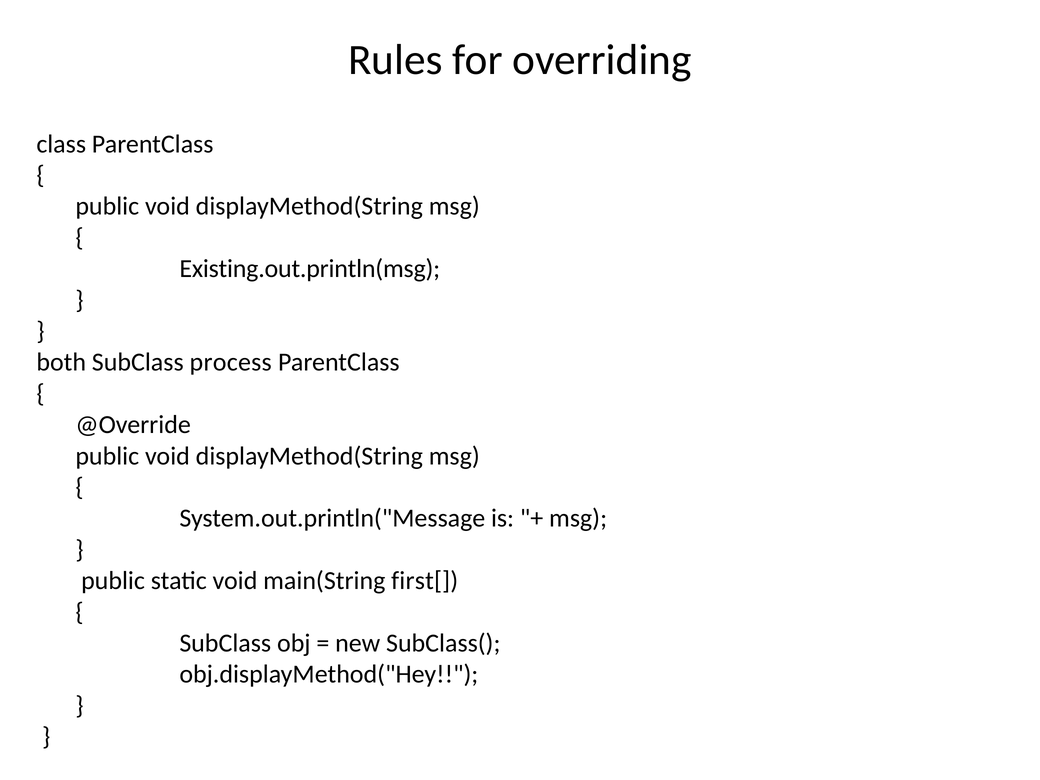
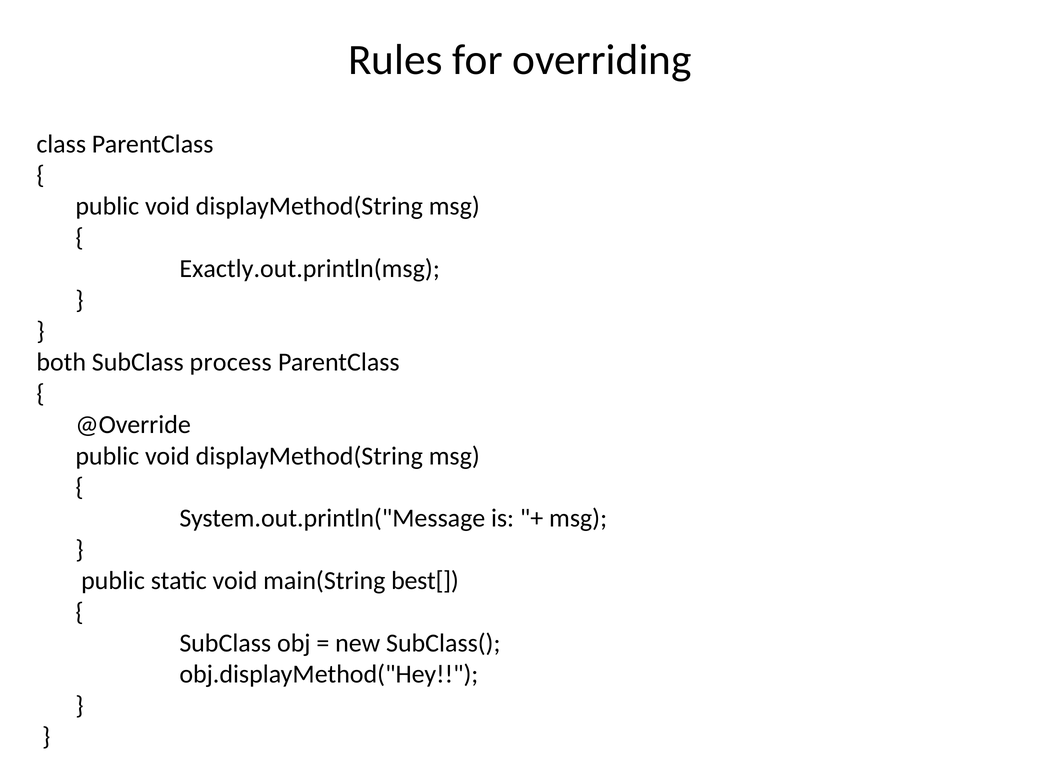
Existing.out.println(msg: Existing.out.println(msg -> Exactly.out.println(msg (310, 269)
first[: first[ -> best[ (425, 581)
